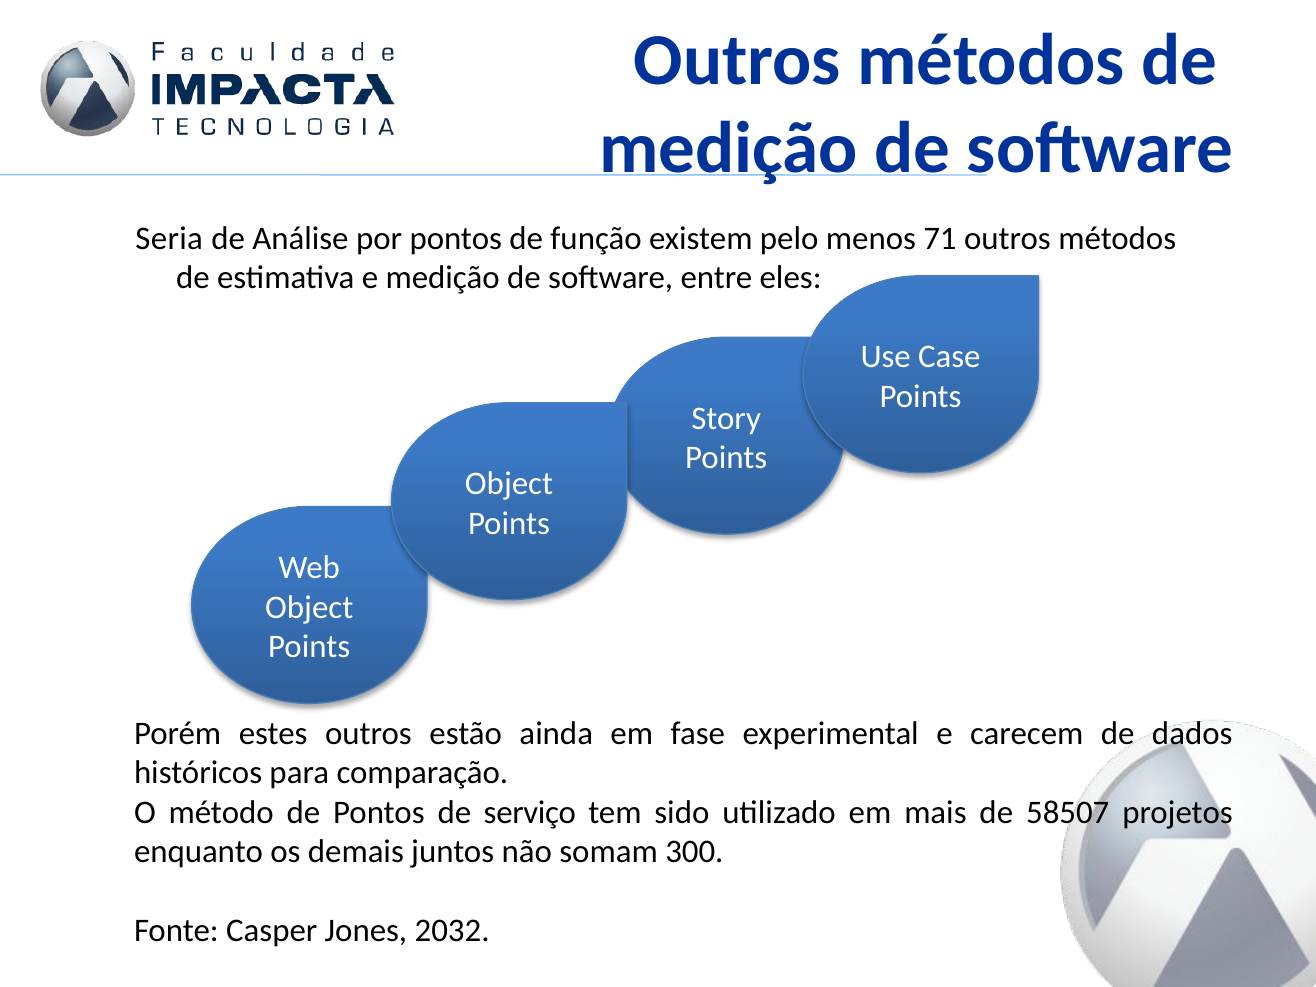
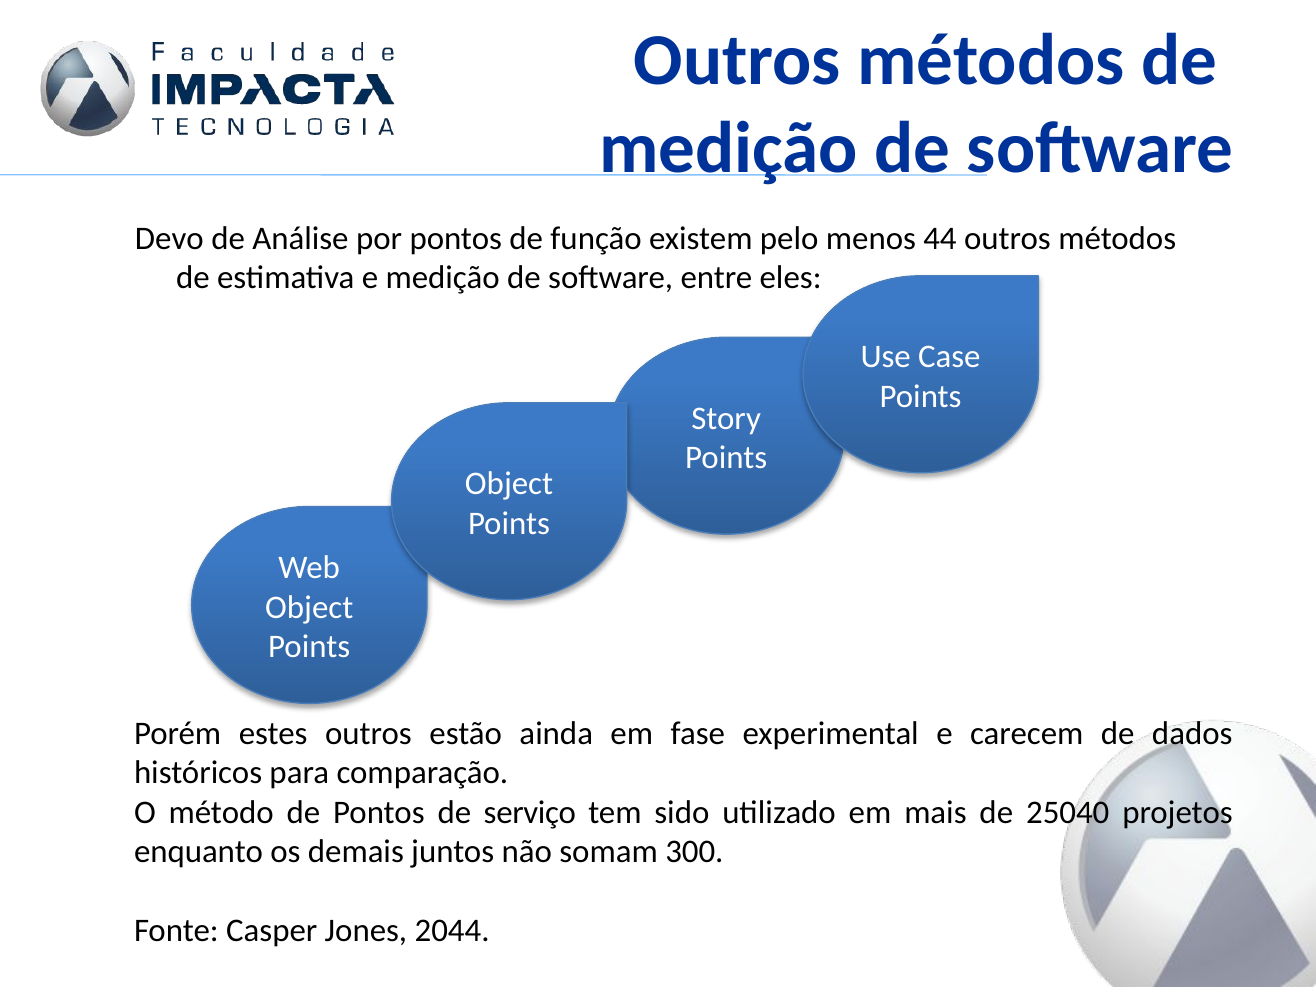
Seria: Seria -> Devo (169, 239)
71: 71 -> 44 (940, 239)
58507: 58507 -> 25040 (1068, 812)
2032: 2032 -> 2044 (452, 931)
